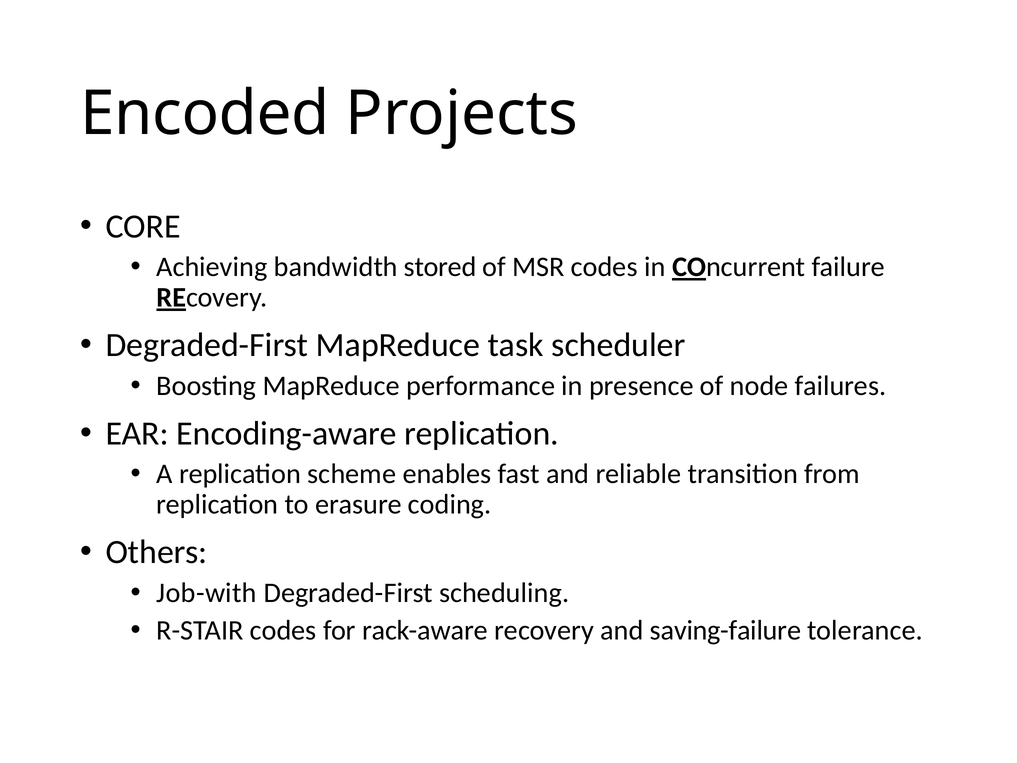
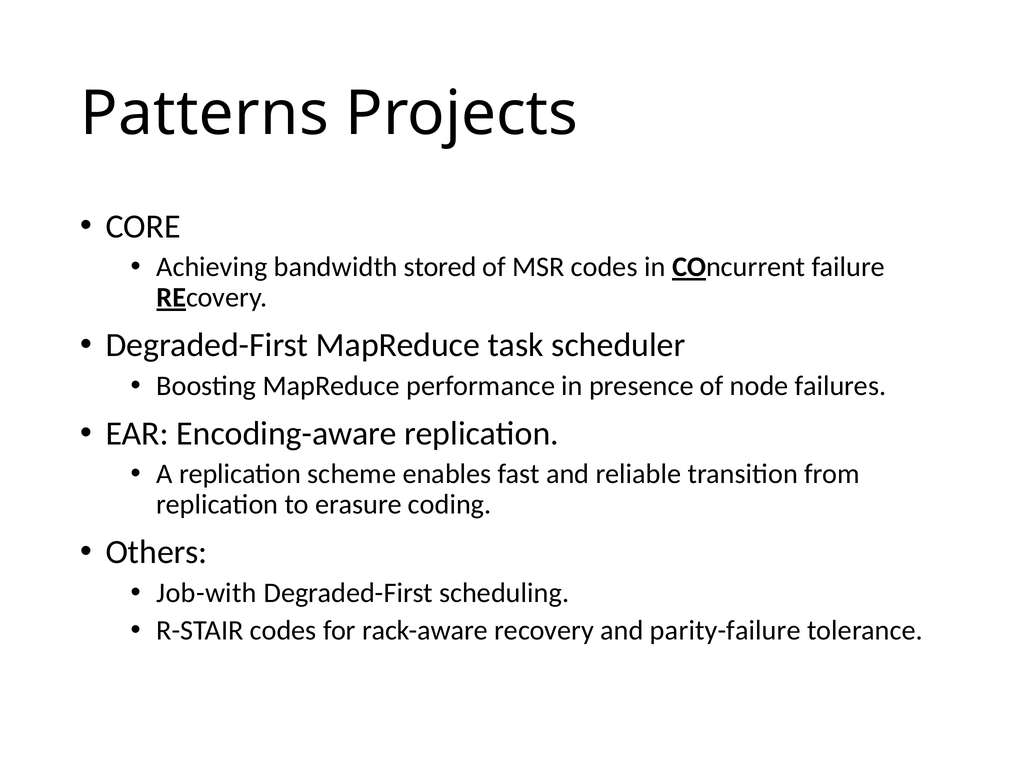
Encoded: Encoded -> Patterns (204, 114)
saving-failure: saving-failure -> parity-failure (725, 630)
